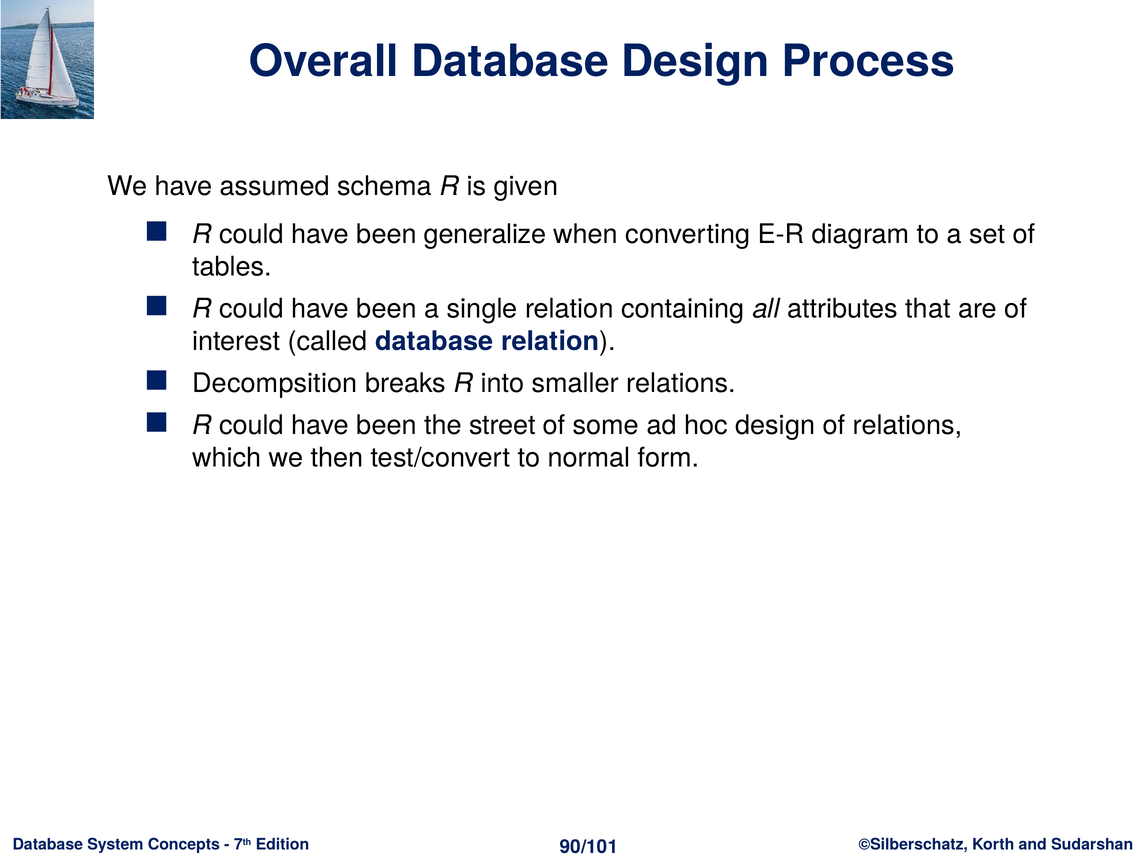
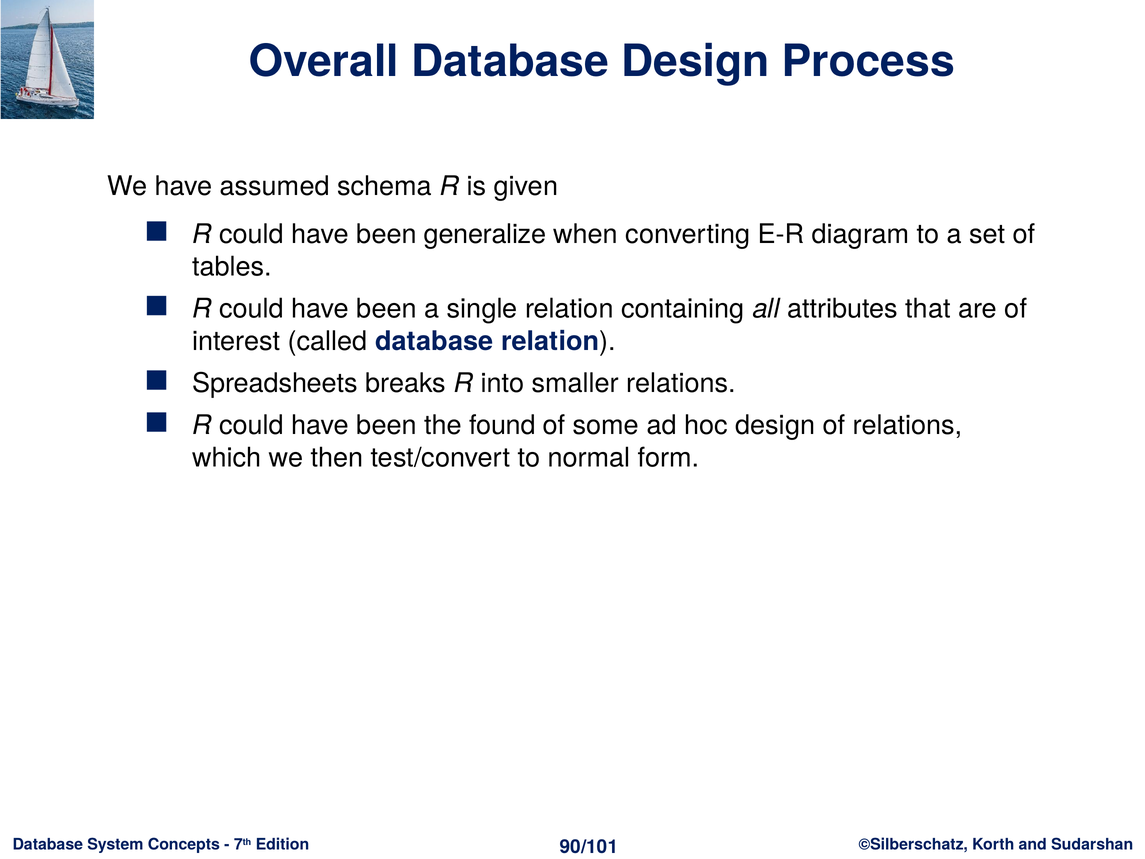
Decompsition: Decompsition -> Spreadsheets (275, 383)
street: street -> found (502, 425)
